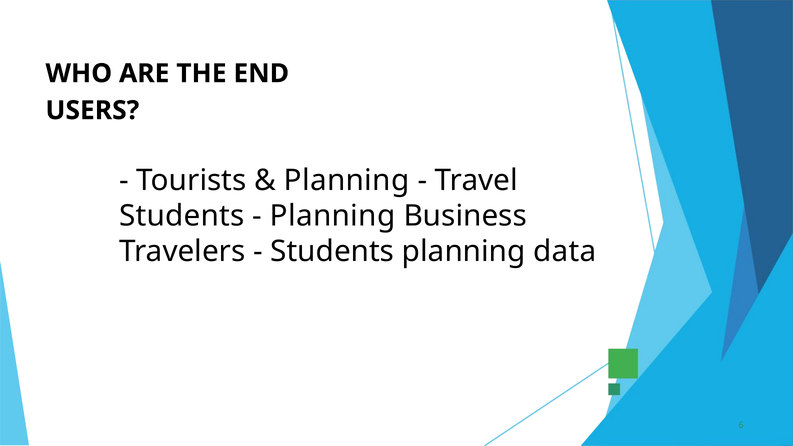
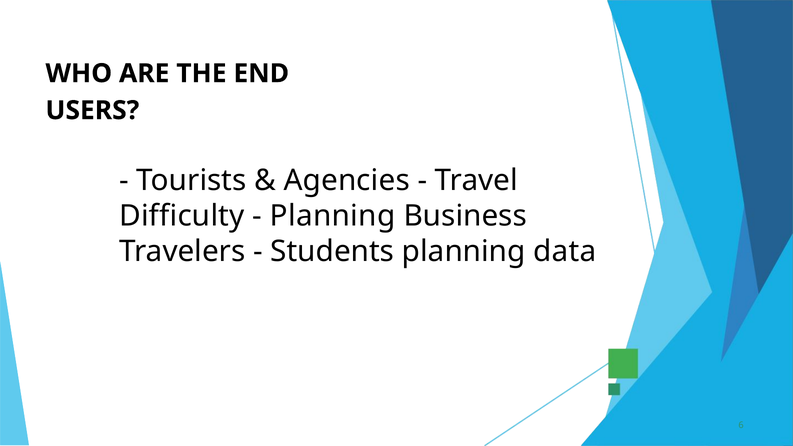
Planning: Planning -> Agencies (347, 180)
Students: Students -> Difficulty (182, 216)
